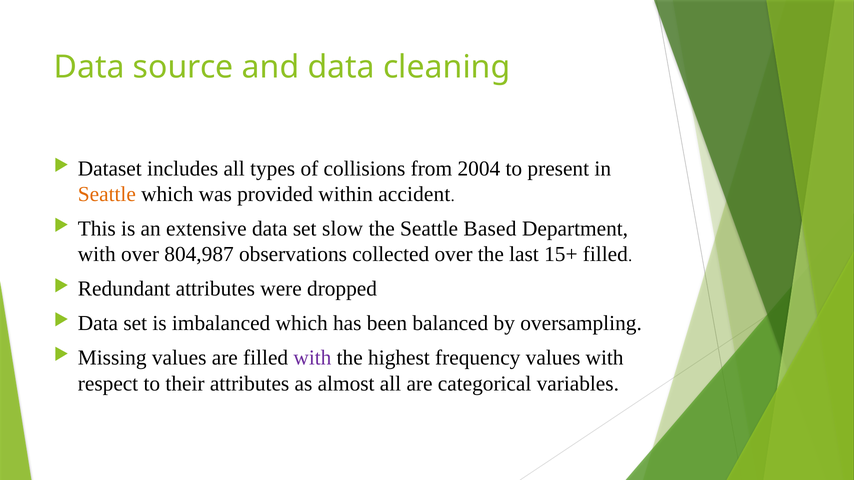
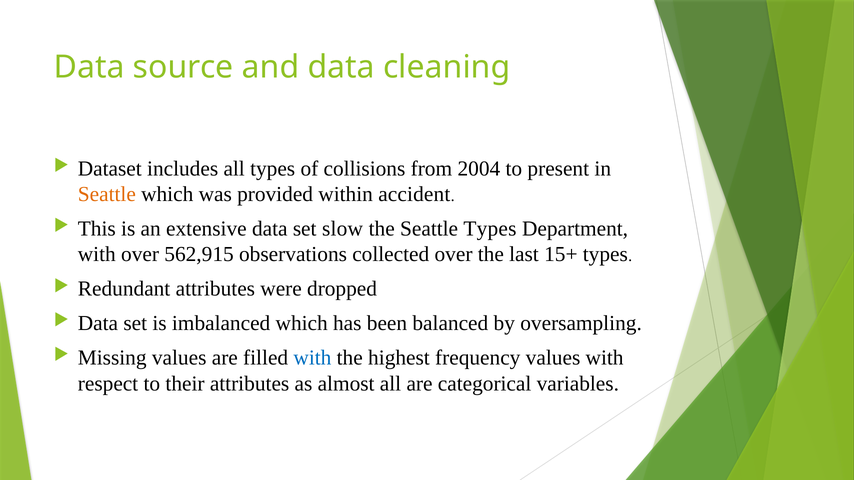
Seattle Based: Based -> Types (490, 229)
804,987: 804,987 -> 562,915 (199, 255)
15+ filled: filled -> types (605, 255)
with colour: purple -> blue (312, 358)
